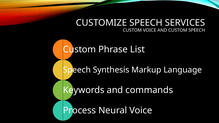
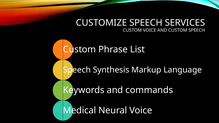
Process: Process -> Medical (79, 111)
